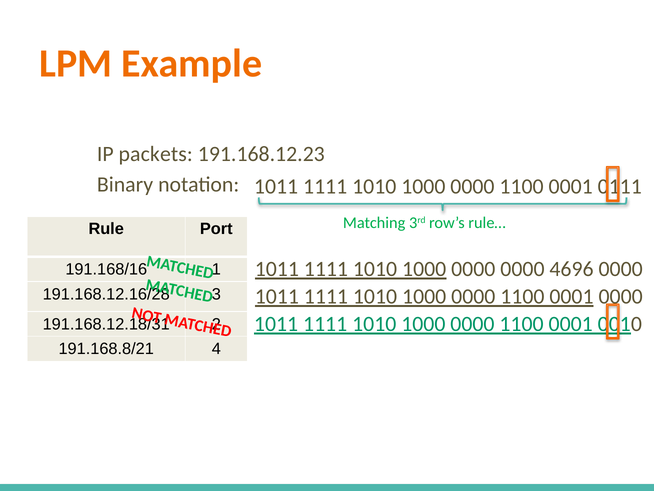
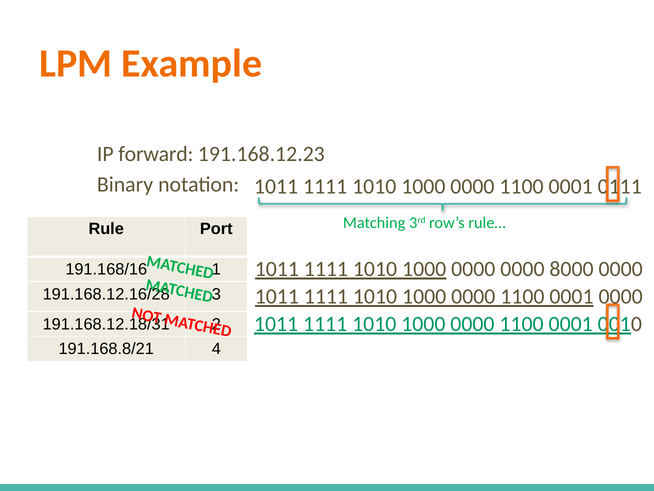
packets: packets -> forward (156, 154)
4696: 4696 -> 8000 (572, 269)
